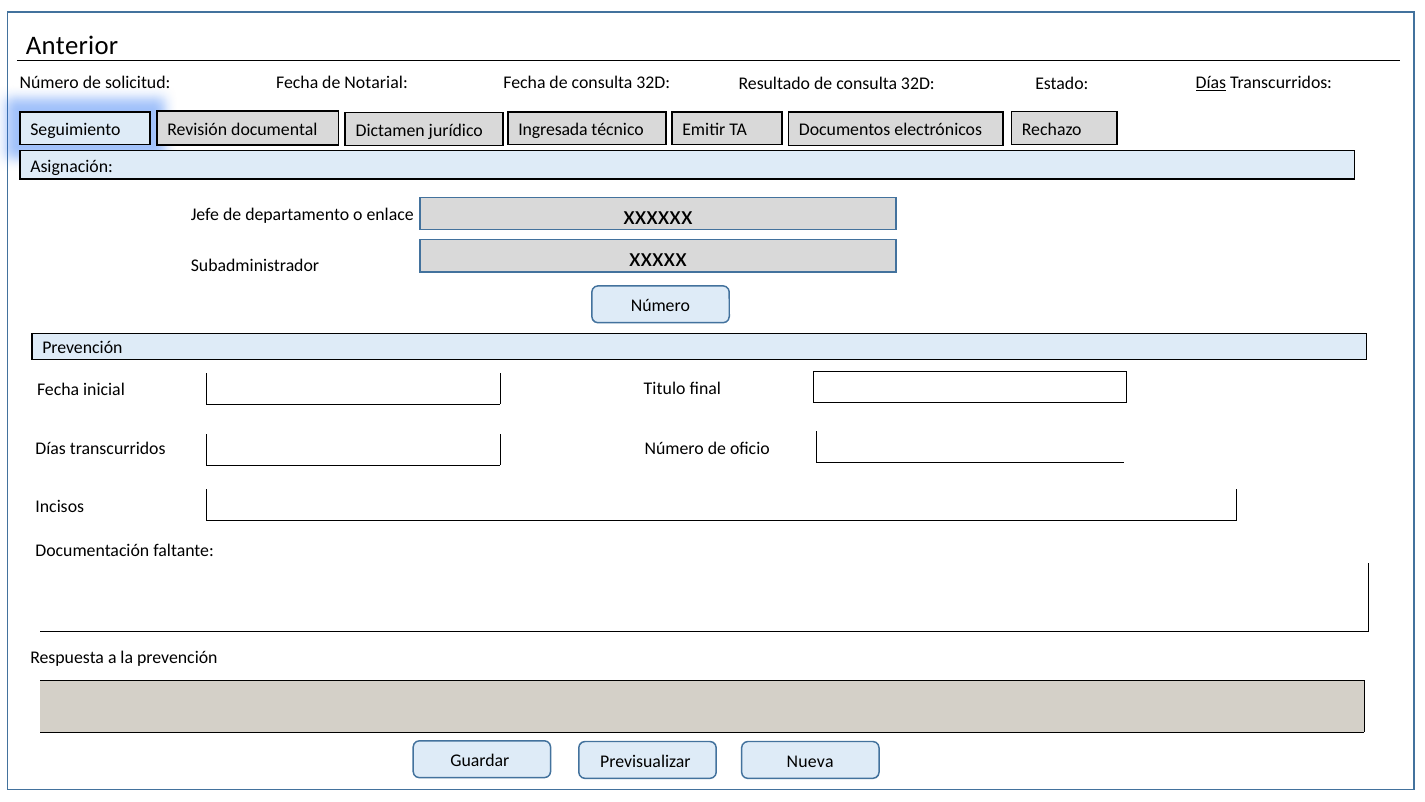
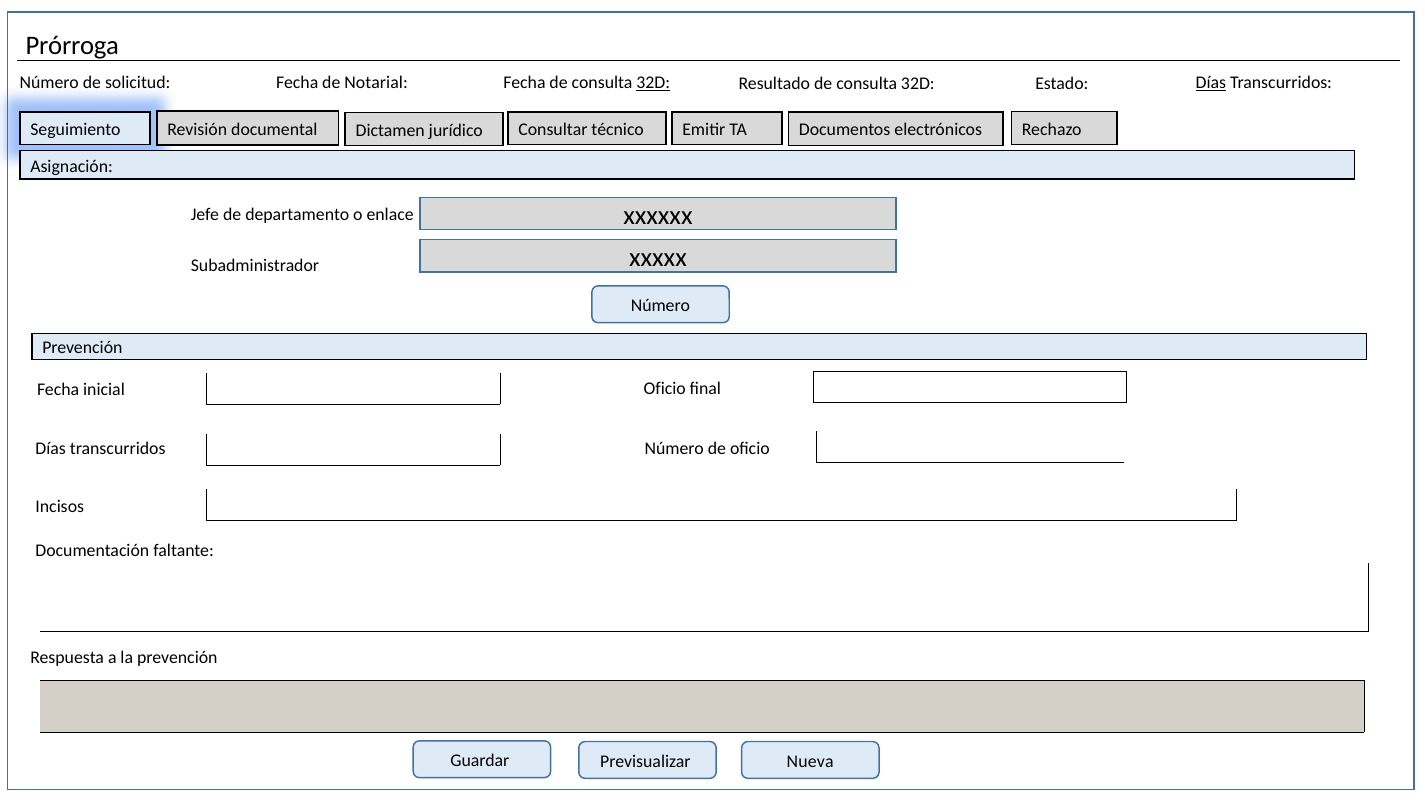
Anterior: Anterior -> Prórroga (72, 46)
32D underline: none -> present (653, 83)
Ingresada: Ingresada -> Consultar (553, 129)
Titulo: Titulo -> Oficio (665, 388)
